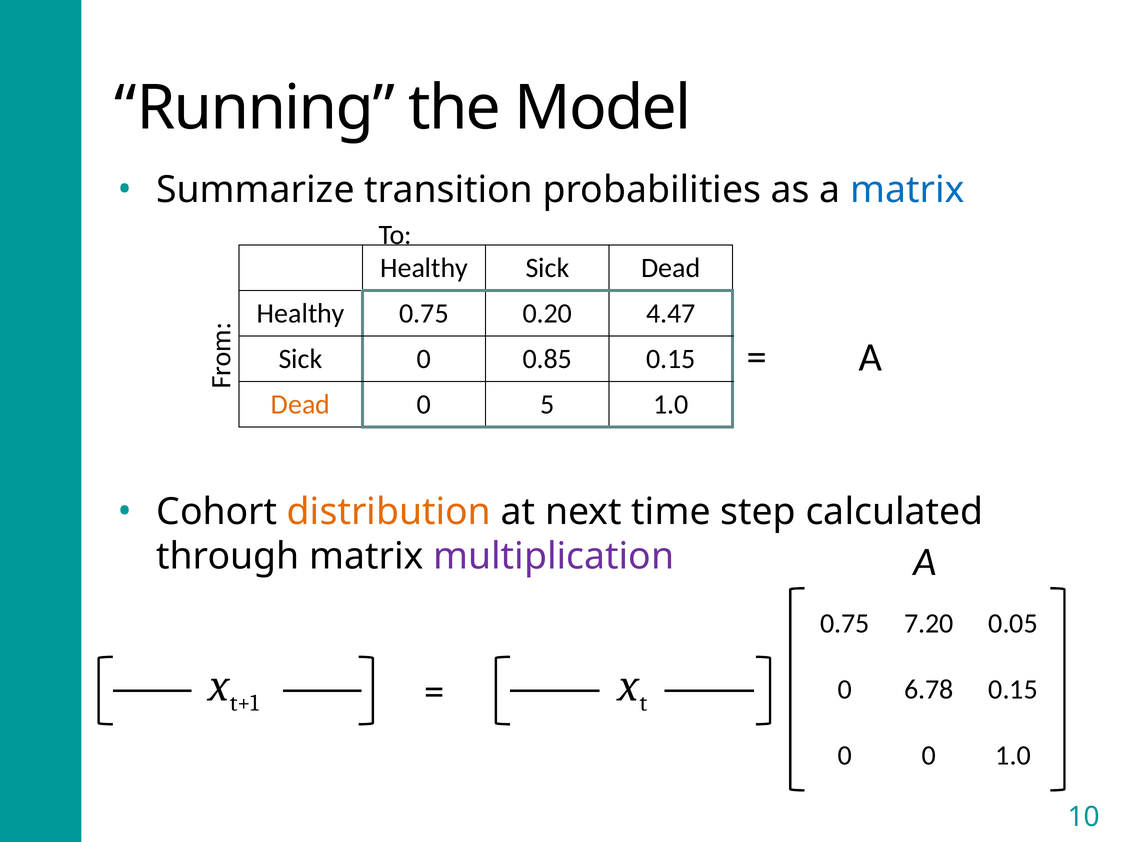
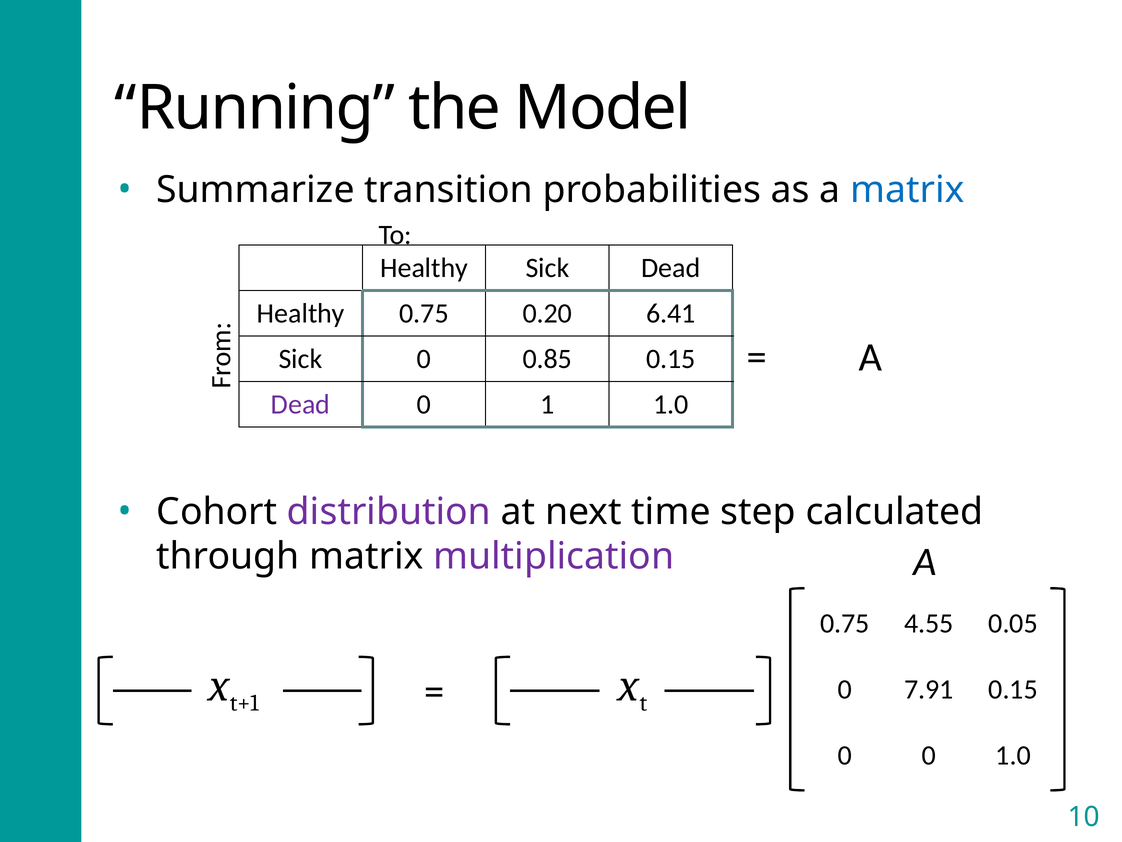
4.47: 4.47 -> 6.41 (671, 313)
Dead colour: orange -> purple (301, 404)
5: 5 -> 1 (547, 404)
distribution colour: orange -> purple (389, 511)
7.20: 7.20 -> 4.55 (929, 623)
6.78: 6.78 -> 7.91 (929, 689)
